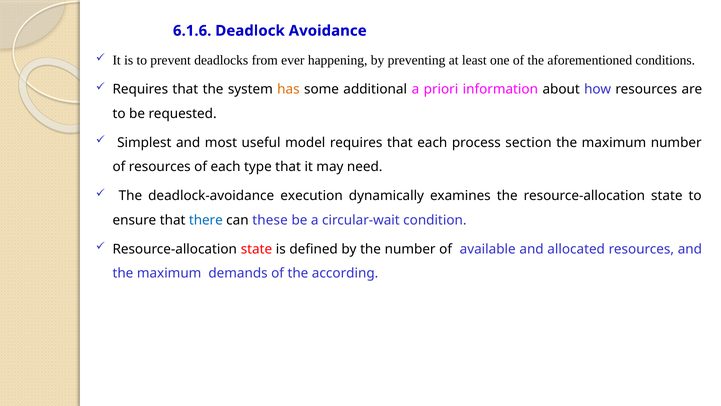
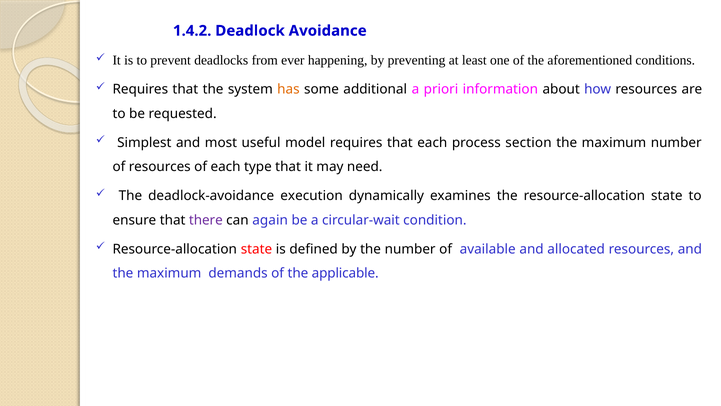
6.1.6: 6.1.6 -> 1.4.2 (192, 31)
there colour: blue -> purple (206, 220)
these: these -> again (270, 220)
according: according -> applicable (345, 273)
